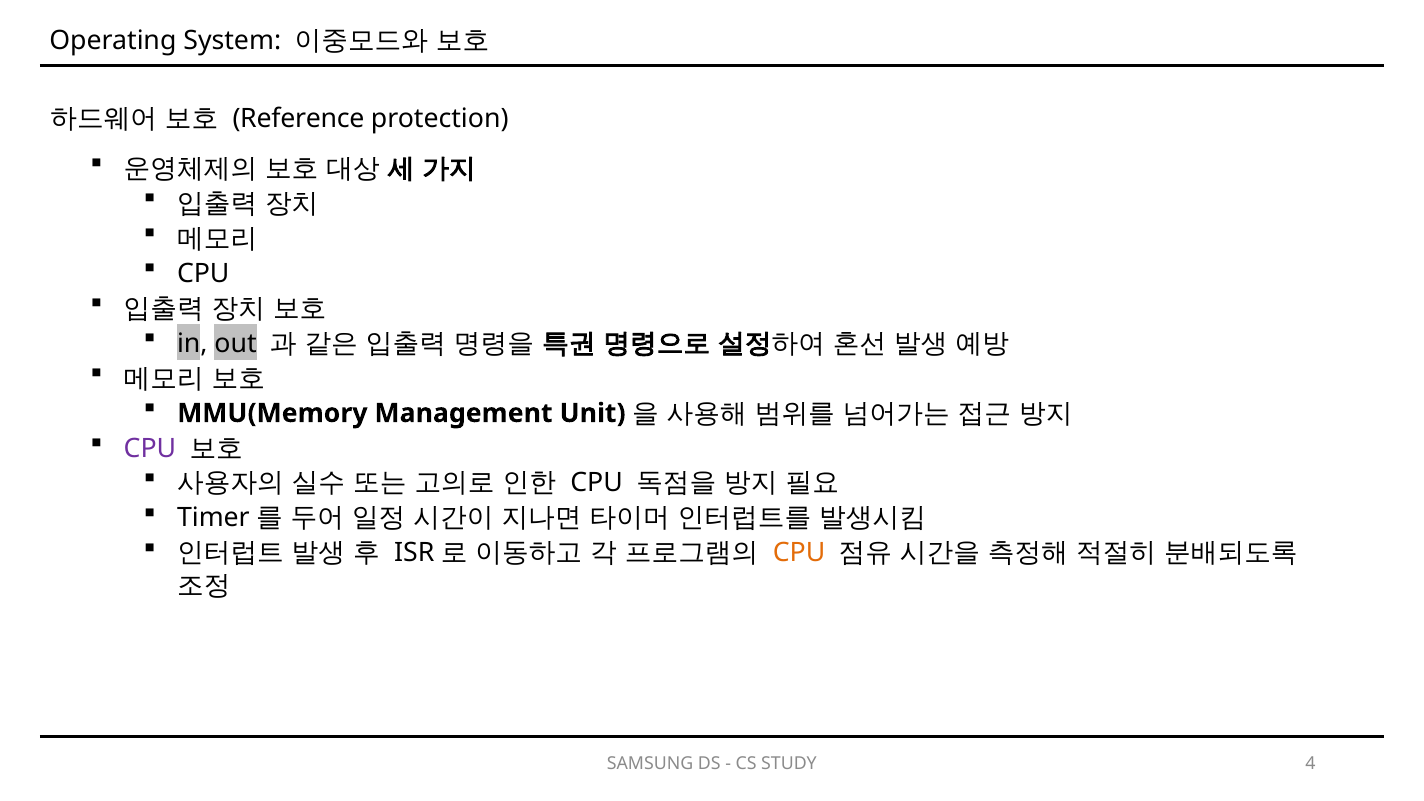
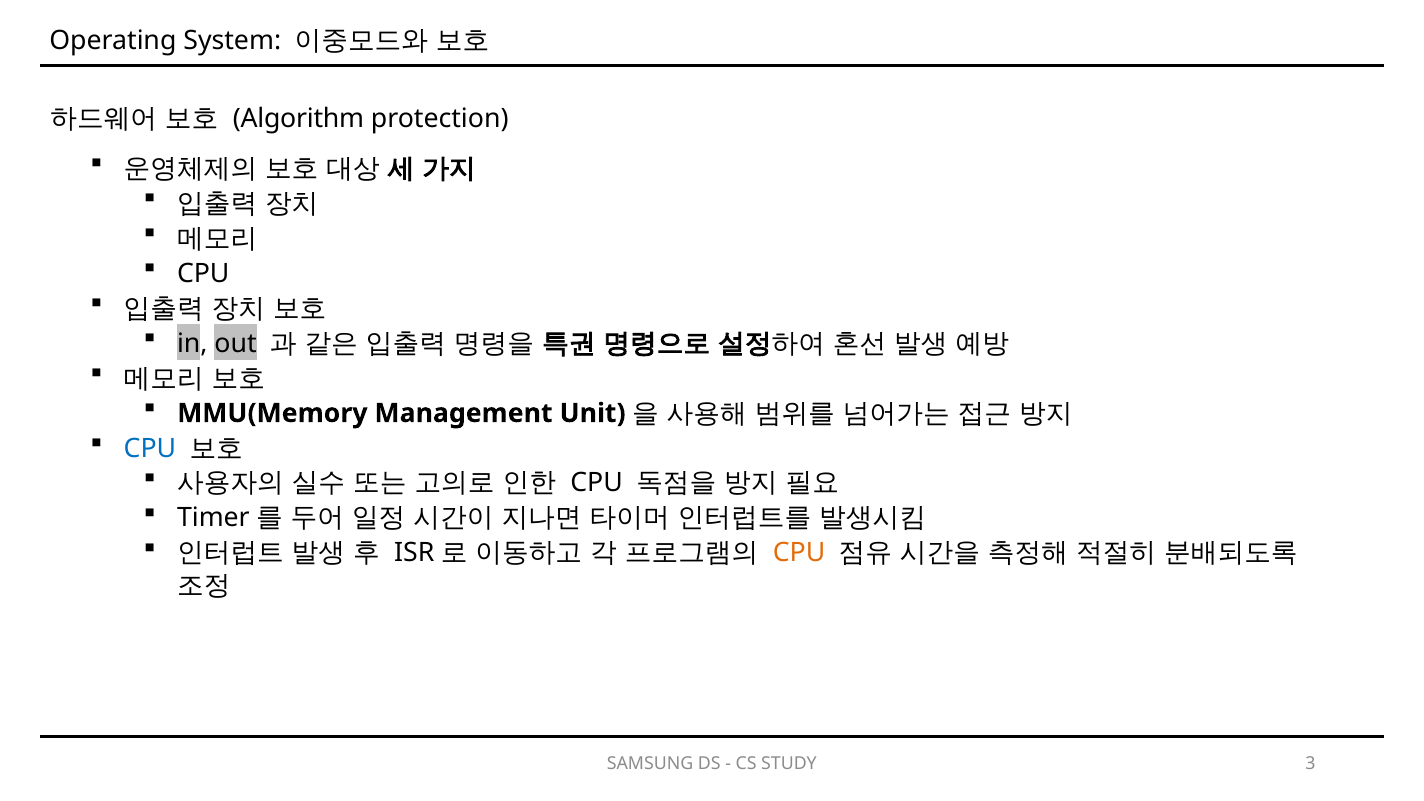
Reference: Reference -> Algorithm (298, 119)
CPU colour: purple -> blue (150, 448)
4: 4 -> 3 (1310, 764)
